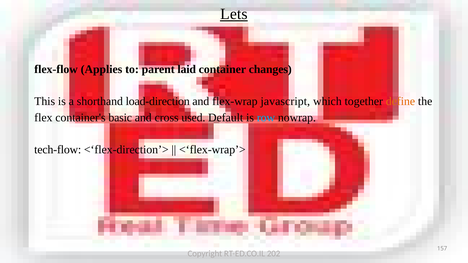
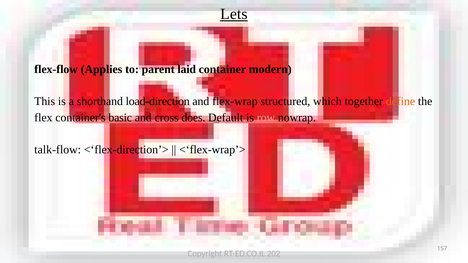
changes: changes -> modern (270, 69)
javascript: javascript -> structured (285, 101)
used: used -> does (193, 118)
row colour: light blue -> pink (266, 118)
tech-flow: tech-flow -> talk-flow (58, 150)
